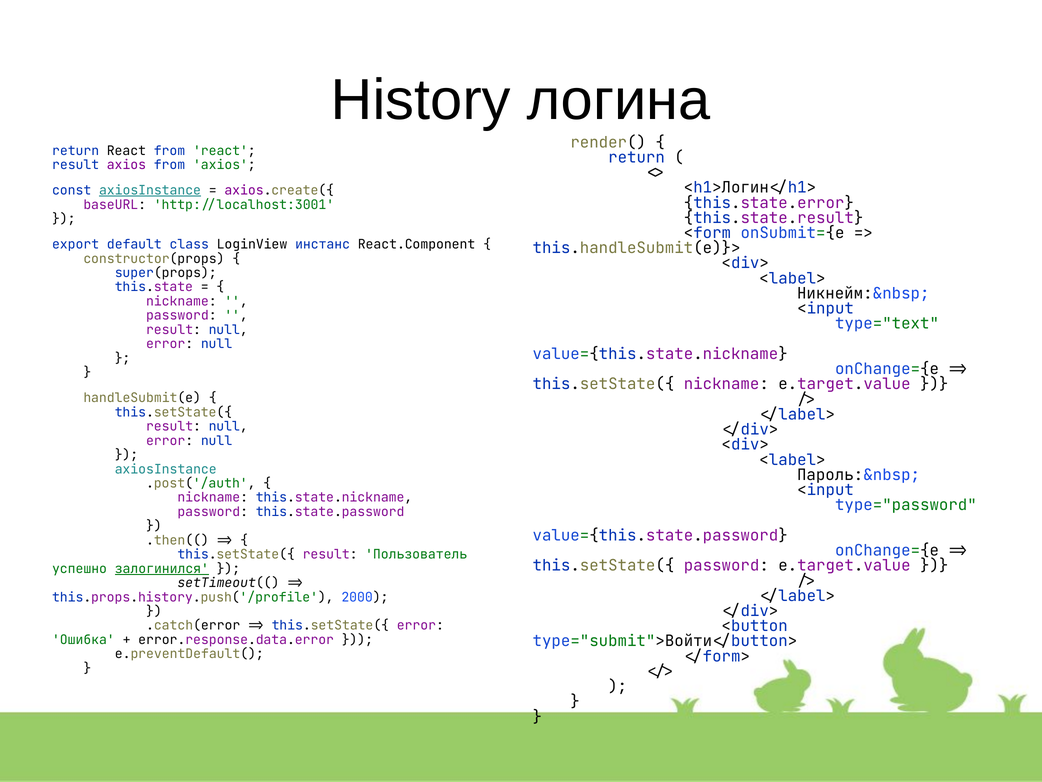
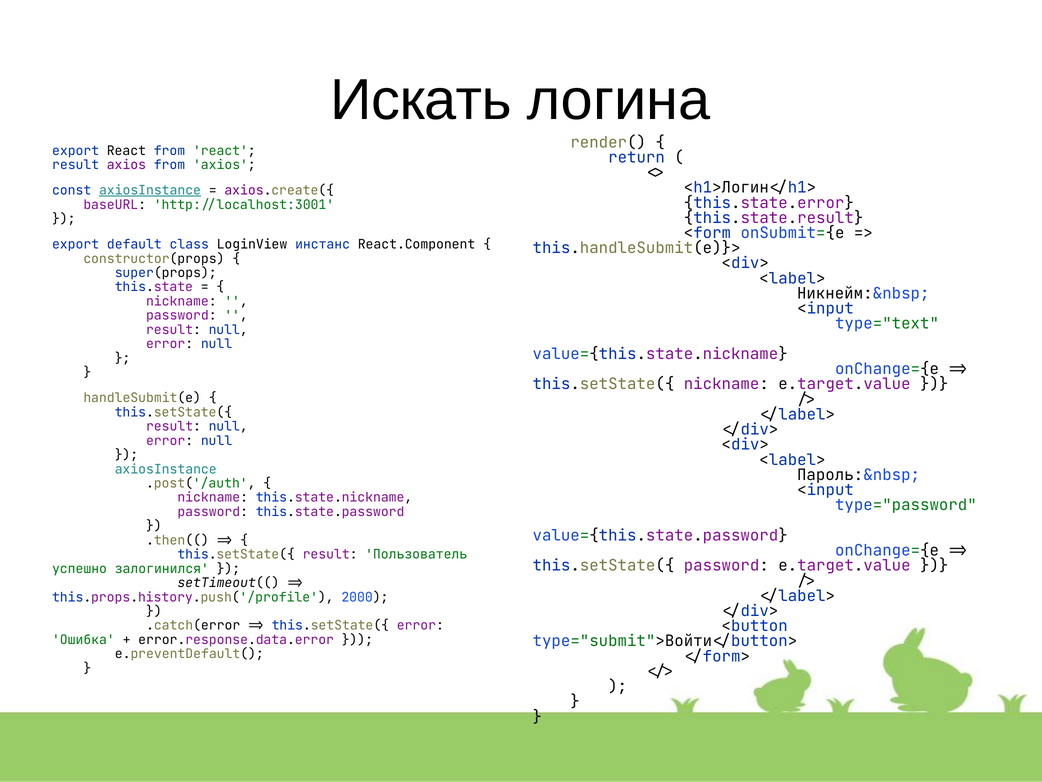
History: History -> Искать (421, 100)
return: return -> export (76, 151)
залогинился underline: present -> none (162, 568)
